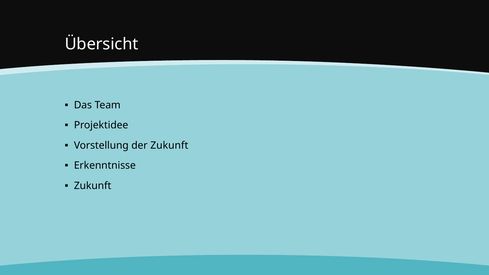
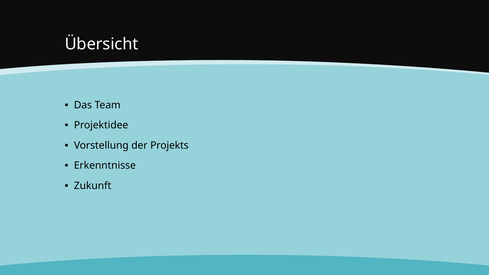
der Zukunft: Zukunft -> Projekts (169, 145)
